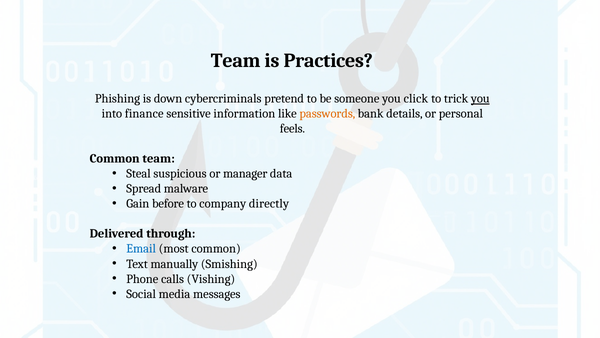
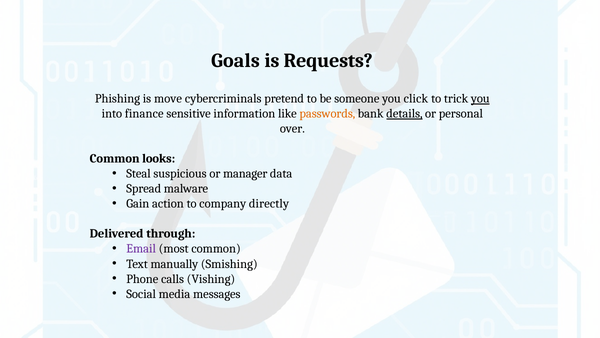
Team: Team -> Goals (235, 61)
Practices: Practices -> Requests (328, 61)
down: down -> move (168, 98)
details underline: none -> present (405, 113)
feels: feels -> over (292, 128)
Common team: team -> looks (159, 158)
before: before -> action (168, 203)
Email colour: blue -> purple (141, 248)
